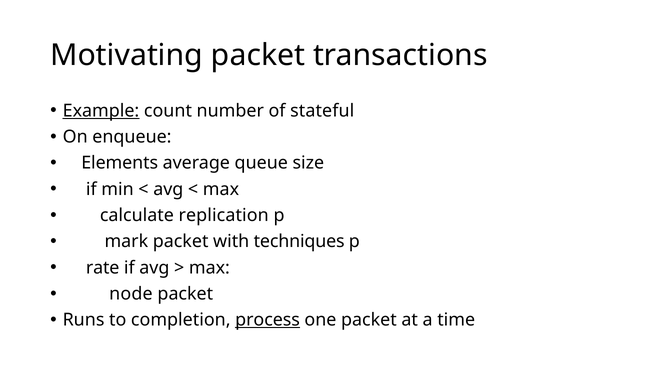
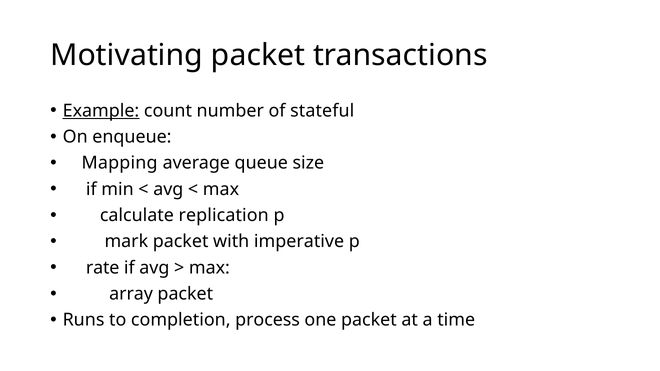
Elements: Elements -> Mapping (120, 163)
techniques: techniques -> imperative (299, 242)
node: node -> array (131, 294)
process underline: present -> none (268, 320)
